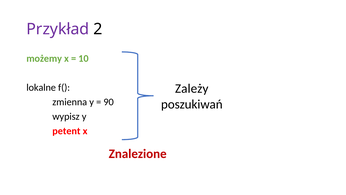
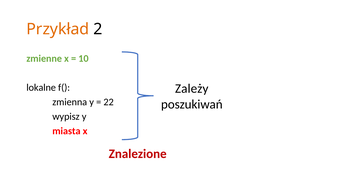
Przykład colour: purple -> orange (58, 29)
możemy: możemy -> zmienne (44, 58)
90: 90 -> 22 (109, 102)
petent: petent -> miasta (66, 131)
